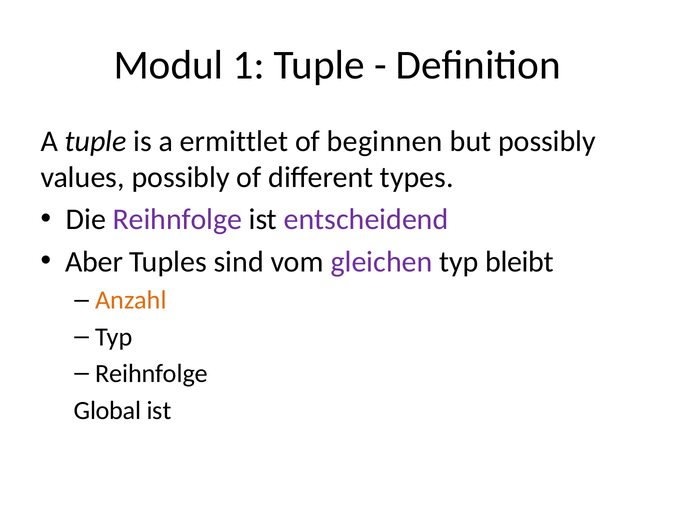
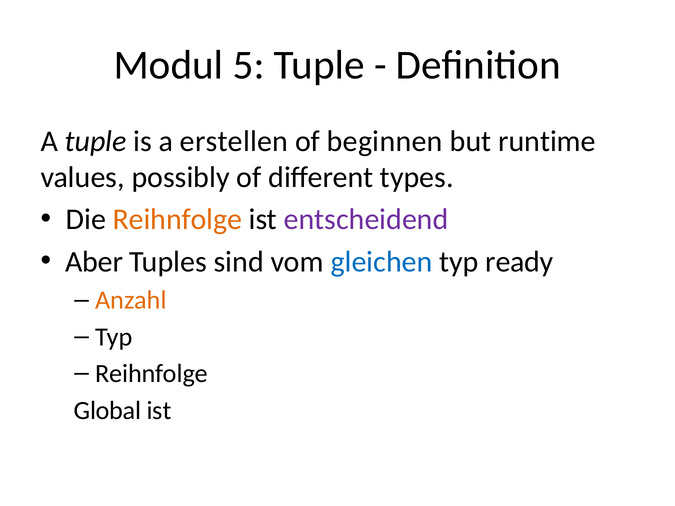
1: 1 -> 5 (249, 65)
ermittlet: ermittlet -> erstellen (234, 142)
but possibly: possibly -> runtime (547, 142)
Reihnfolge colour: purple -> orange (177, 220)
gleichen colour: purple -> blue (382, 262)
bleibt: bleibt -> ready (519, 262)
